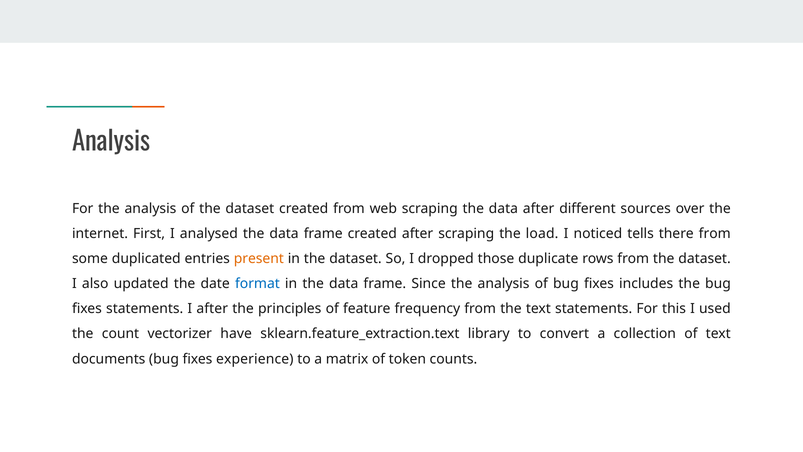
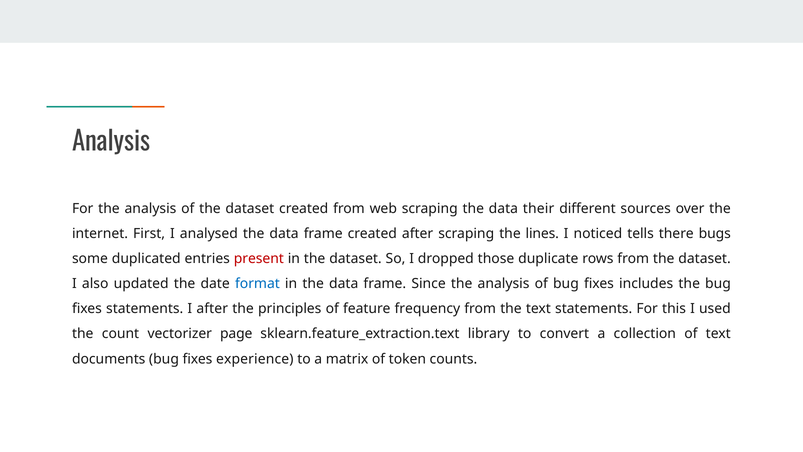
data after: after -> their (539, 208)
load: load -> lines (542, 233)
there from: from -> bugs (715, 233)
present colour: orange -> red (259, 258)
have: have -> page (236, 334)
